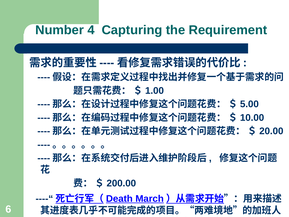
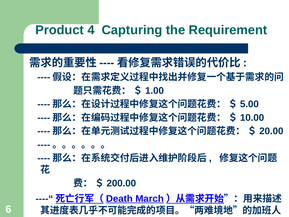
Number: Number -> Product (60, 30)
